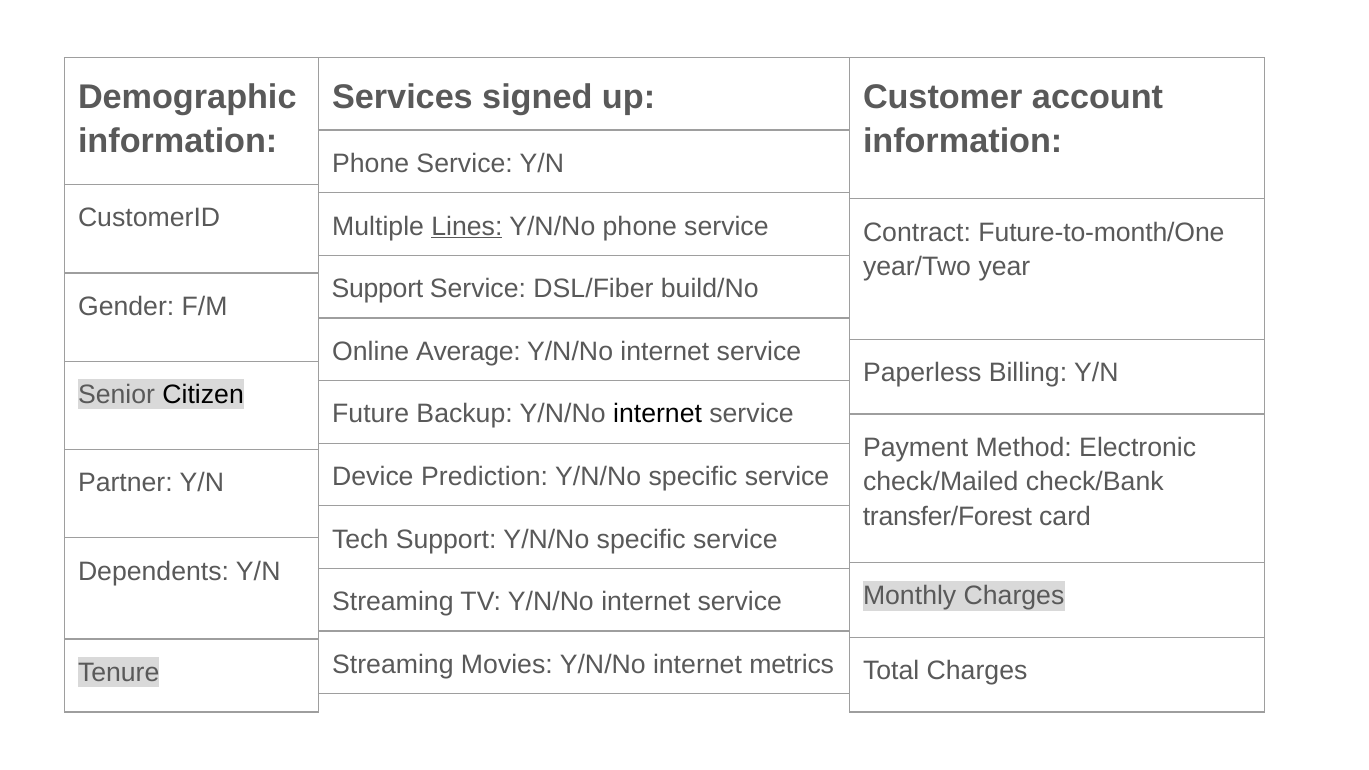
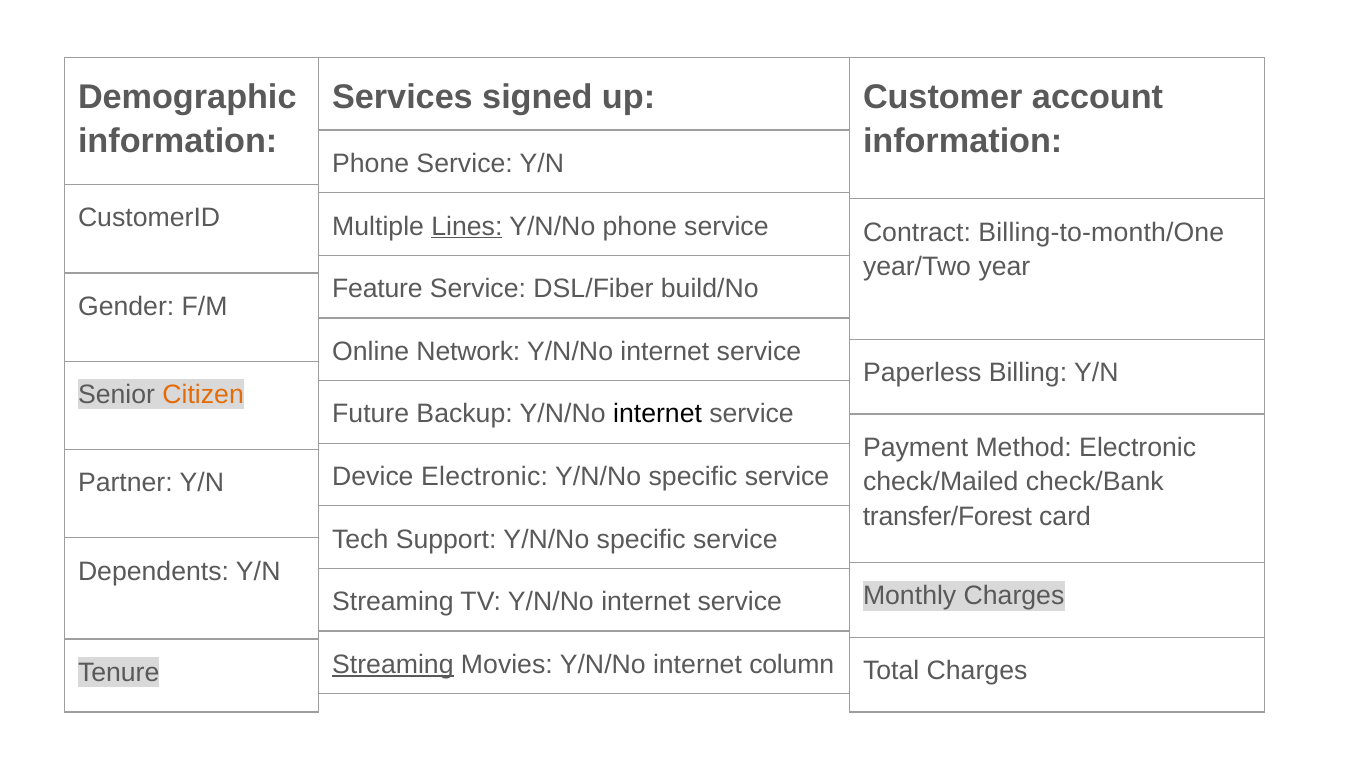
Future-to-month/One: Future-to-month/One -> Billing-to-month/One (1101, 232)
Support: Support -> Feature (377, 289)
Average: Average -> Network (468, 352)
Citizen colour: black -> orange (203, 395)
Device Prediction: Prediction -> Electronic (485, 477)
Streaming underline: none -> present (393, 665)
metrics: metrics -> column (792, 665)
